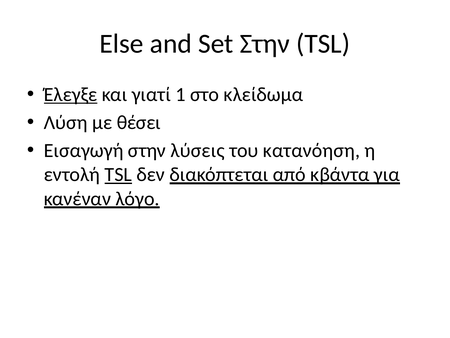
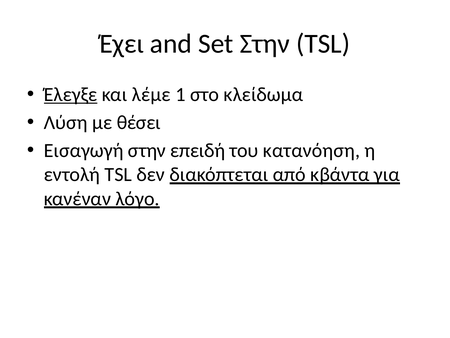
Else: Else -> Έχει (122, 44)
γιατί: γιατί -> λέμε (151, 94)
λύσεις: λύσεις -> επειδή (198, 150)
TSL underline: present -> none (118, 174)
